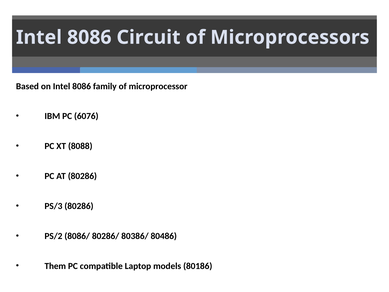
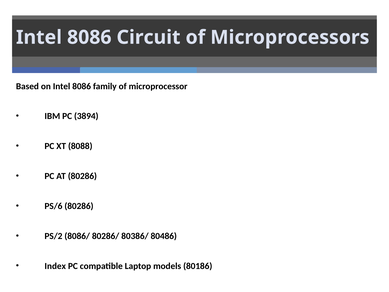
6076: 6076 -> 3894 (86, 116)
PS/3: PS/3 -> PS/6 (53, 206)
Them: Them -> Index (55, 266)
